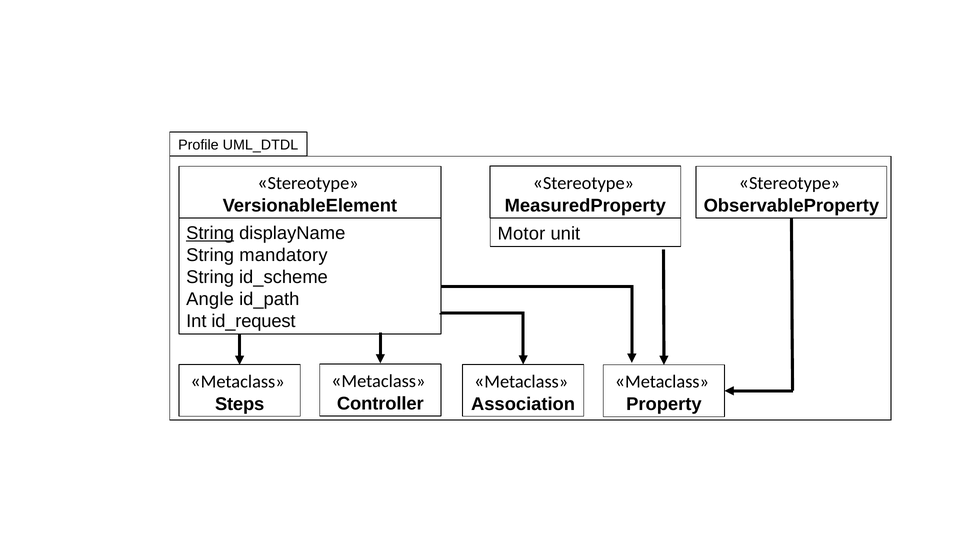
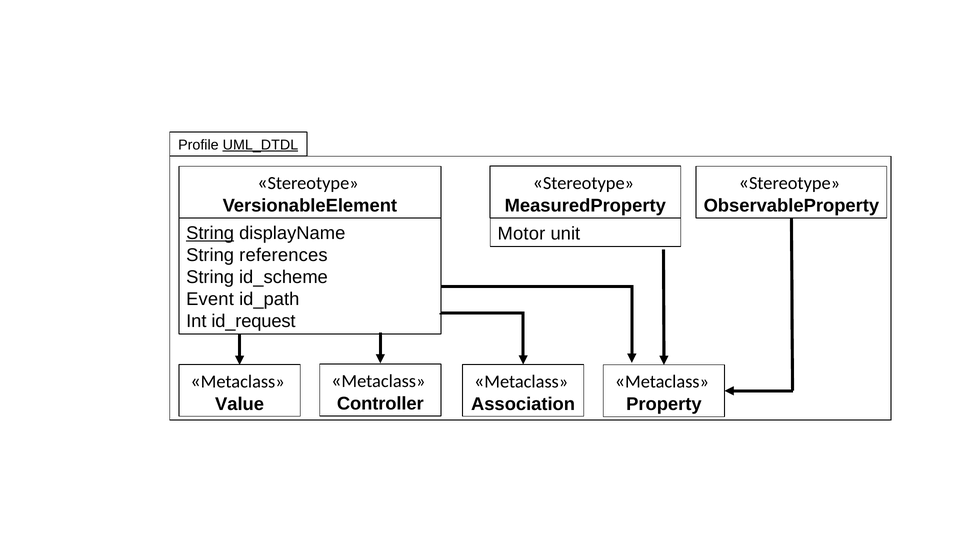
UML_DTDL underline: none -> present (260, 145)
mandatory: mandatory -> references (283, 255)
Angle: Angle -> Event (210, 299)
Steps: Steps -> Value (240, 403)
